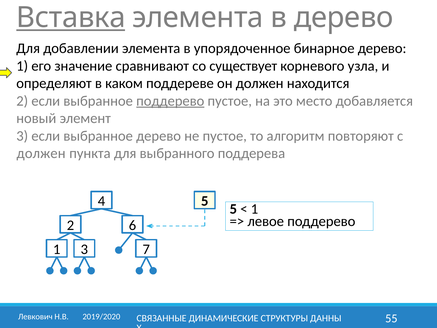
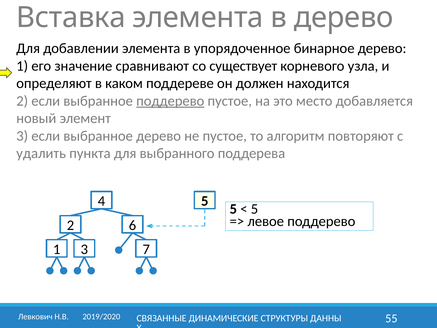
Вставка underline: present -> none (71, 18)
должен: должен -> удалить (41, 153)
1: 1 -> 5 (255, 209)
